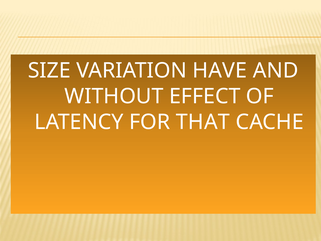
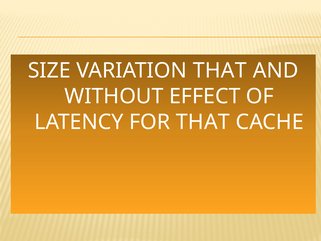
VARIATION HAVE: HAVE -> THAT (220, 70)
